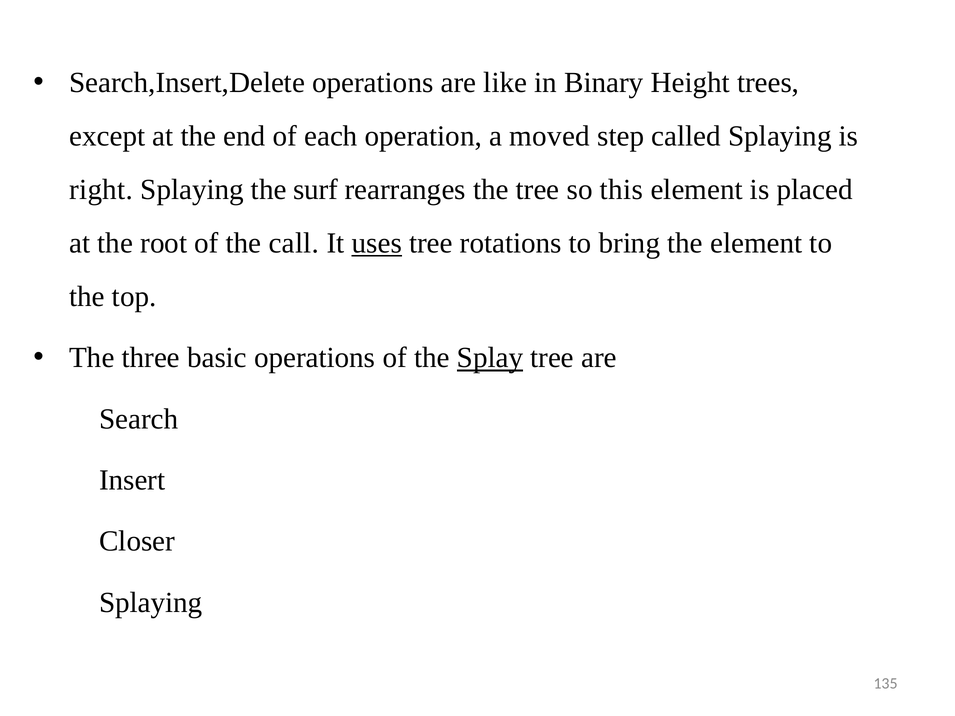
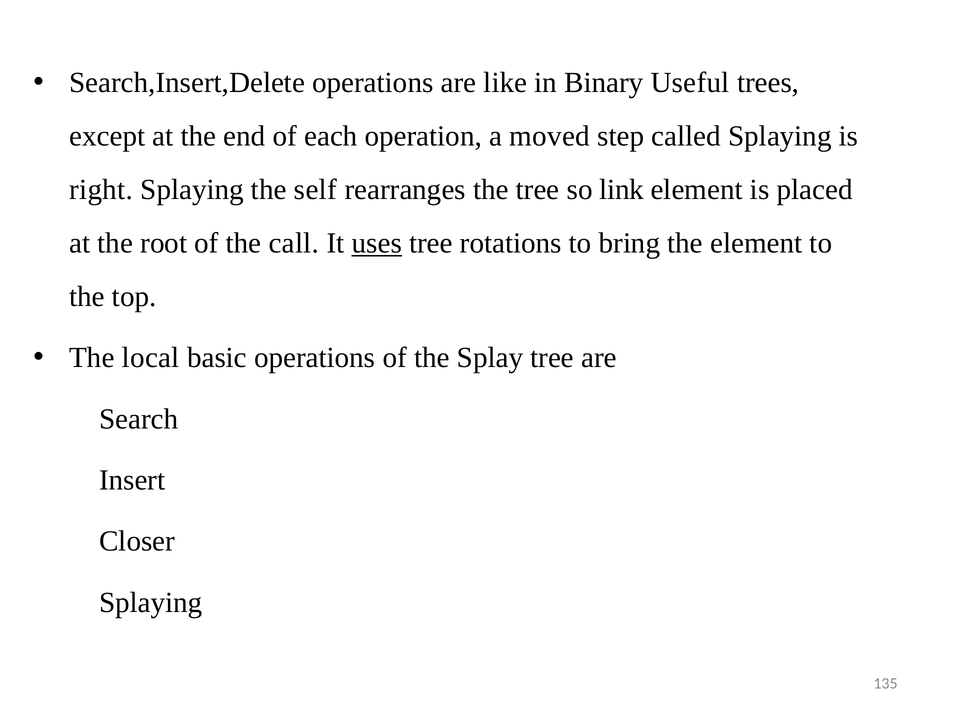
Height: Height -> Useful (690, 83)
surf: surf -> self (315, 190)
this: this -> link (622, 190)
three: three -> local (151, 358)
Splay underline: present -> none (490, 358)
